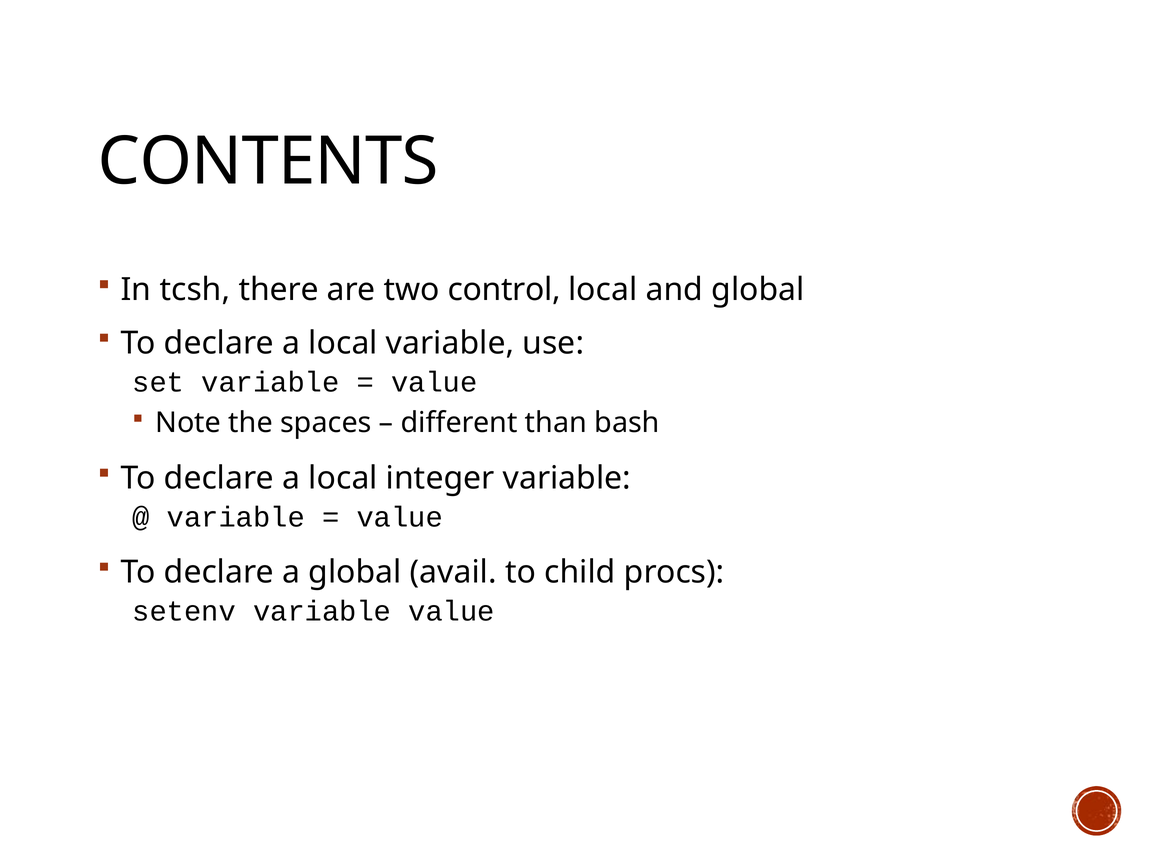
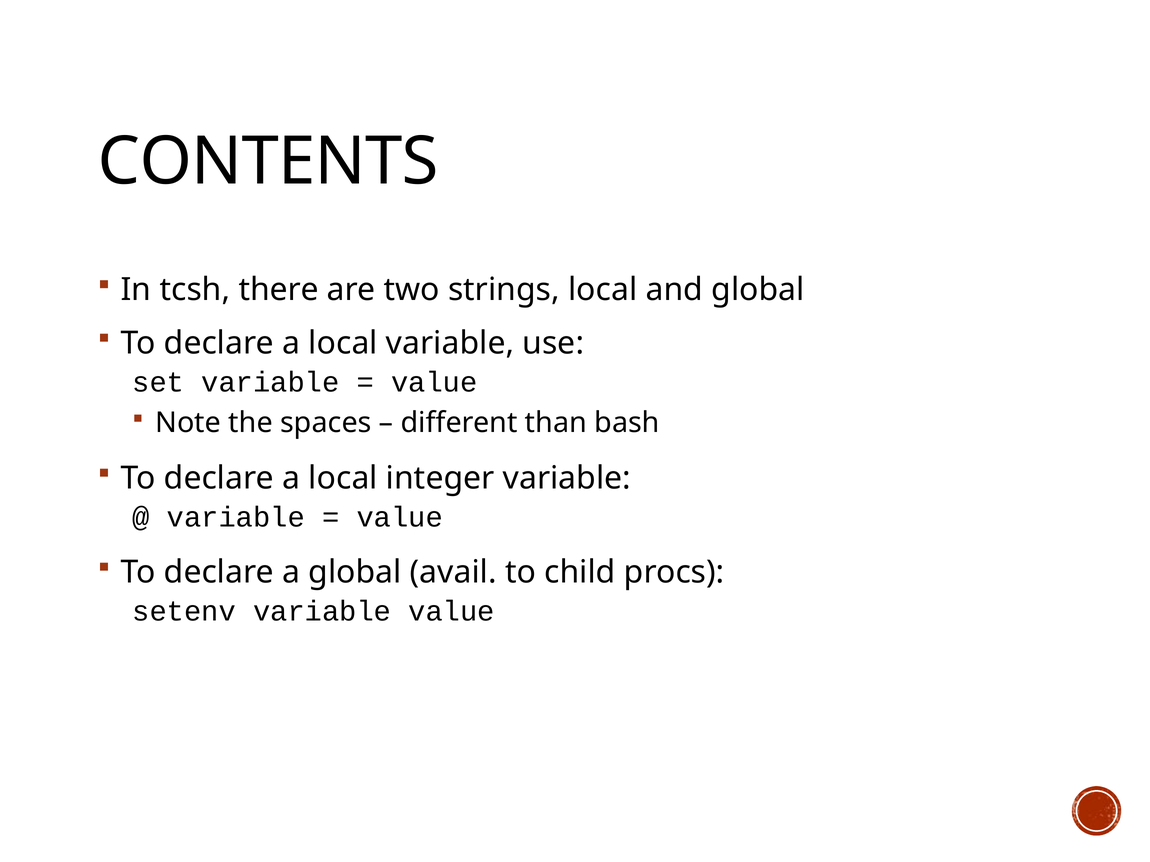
control: control -> strings (504, 290)
